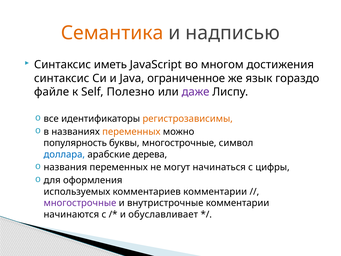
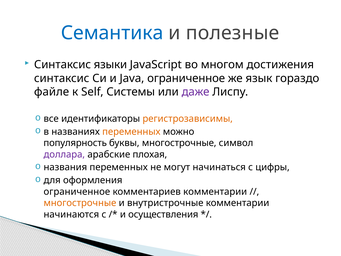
Семантика colour: orange -> blue (112, 33)
надписью: надписью -> полезные (233, 33)
иметь: иметь -> языки (110, 65)
Полезно: Полезно -> Системы (131, 92)
доллара colour: blue -> purple (64, 154)
дерева: дерева -> плохая (150, 154)
используемых: используемых -> ограниченное (77, 191)
многострочные colour: purple -> orange (80, 203)
обуславливает: обуславливает -> осуществления (163, 214)
